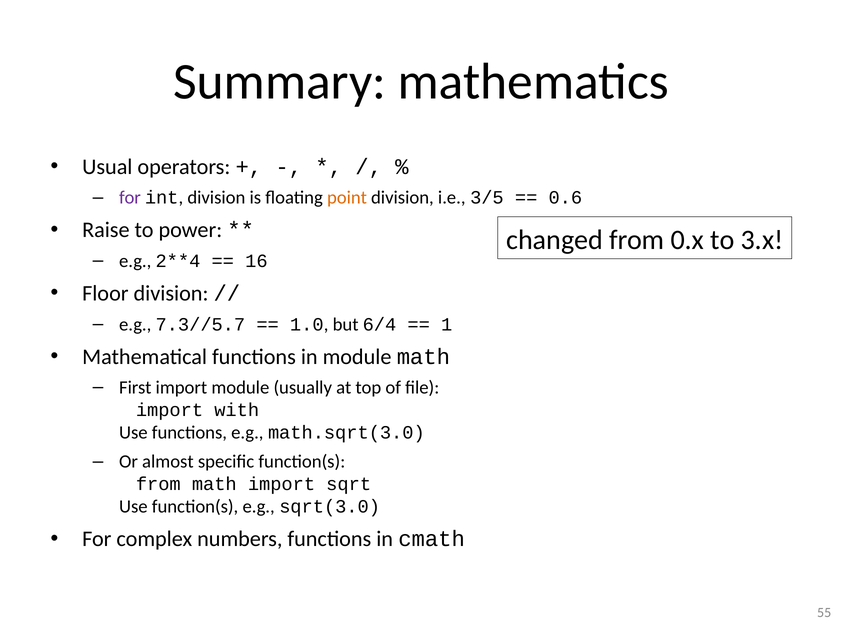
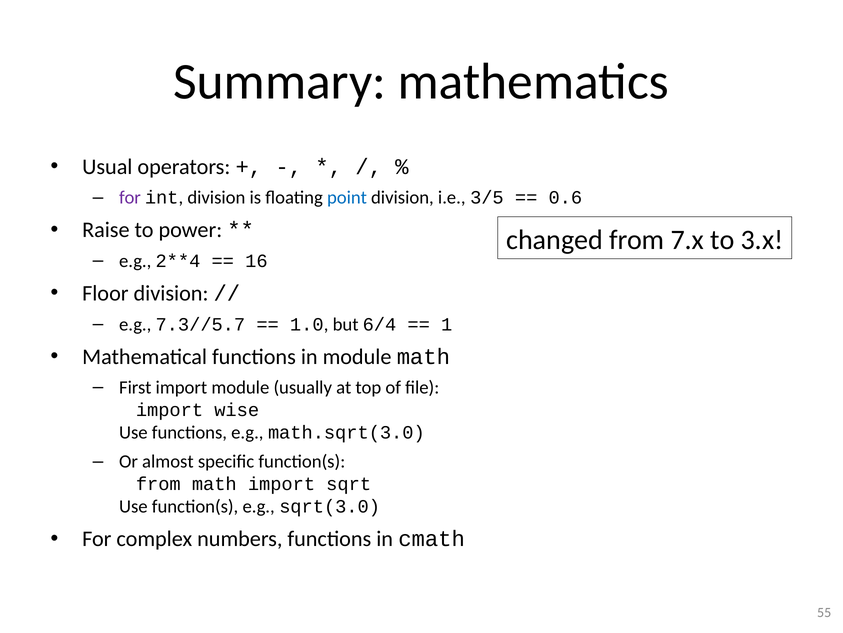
point colour: orange -> blue (347, 198)
0.x: 0.x -> 7.x (687, 240)
with: with -> wise (237, 410)
